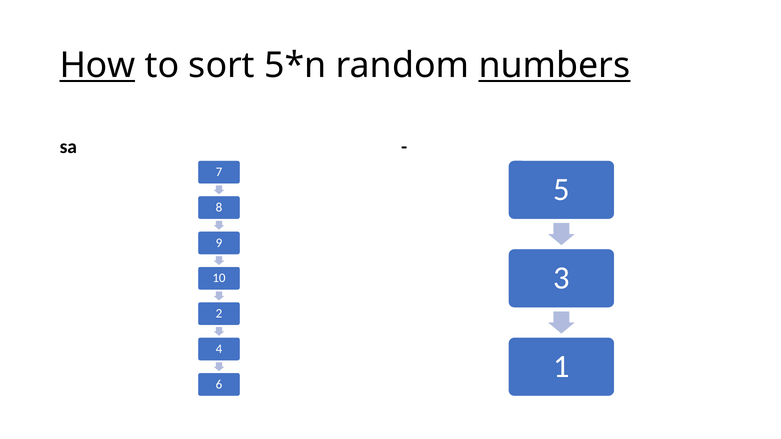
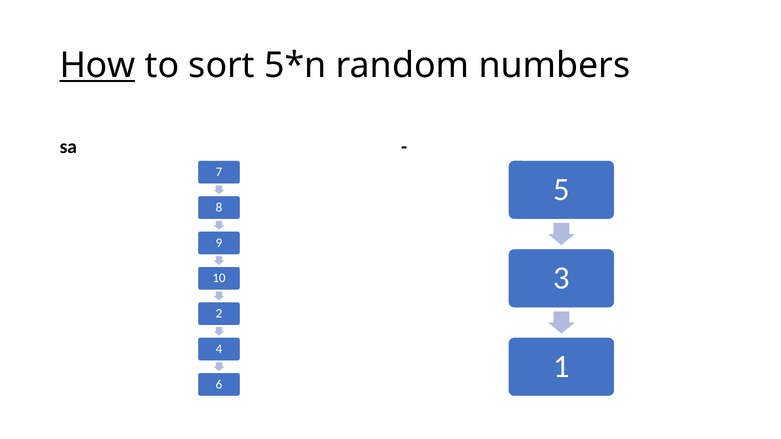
numbers underline: present -> none (554, 66)
